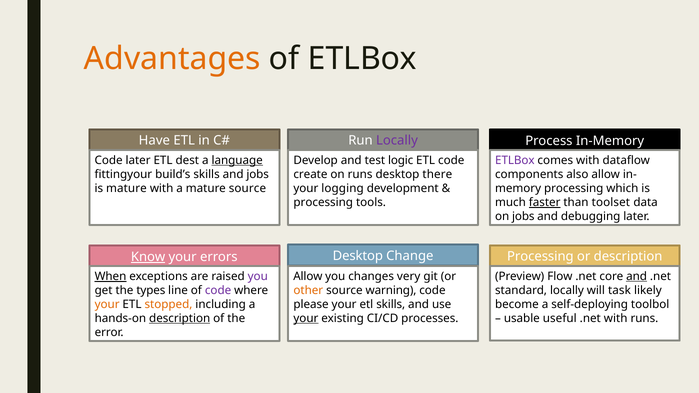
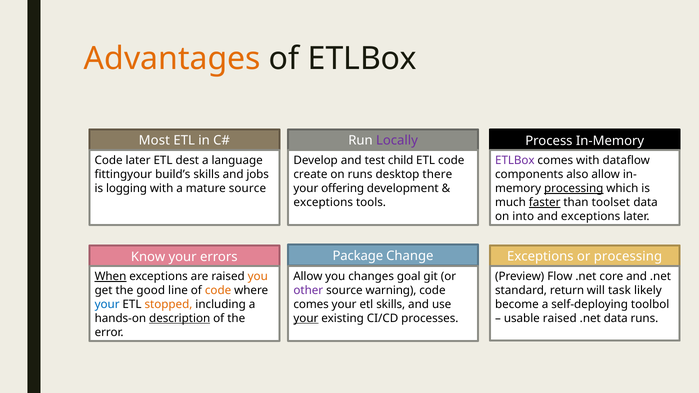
Have: Have -> Most (154, 141)
language underline: present -> none (237, 160)
logic: logic -> child (401, 160)
is mature: mature -> logging (127, 188)
logging: logging -> offering (343, 188)
processing underline: none -> present (574, 189)
processing: processing -> exceptions (323, 202)
on jobs: jobs -> into (523, 216)
and debugging: debugging -> exceptions (591, 216)
Desktop: Desktop -> Package (358, 256)
Processing: Processing -> Exceptions (540, 257)
or description: description -> processing (628, 257)
Know underline: present -> none (148, 257)
and underline: present -> none (637, 276)
you colour: purple -> orange (258, 277)
very: very -> goal (409, 277)
standard locally: locally -> return (567, 290)
types: types -> good (151, 291)
code colour: purple -> orange (218, 291)
other colour: orange -> purple (308, 291)
your colour: orange -> blue (107, 305)
please: please -> comes (311, 305)
usable useful: useful -> raised (560, 318)
.net with: with -> data (616, 318)
